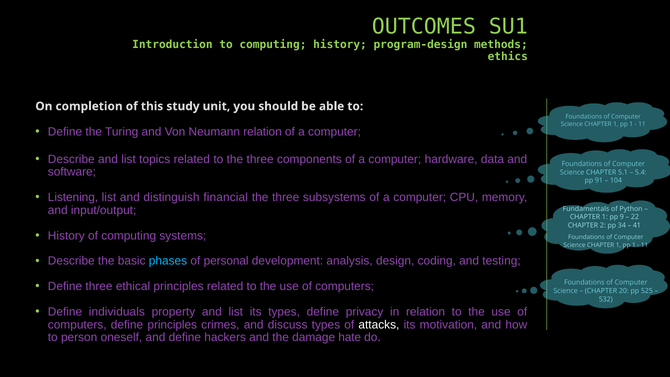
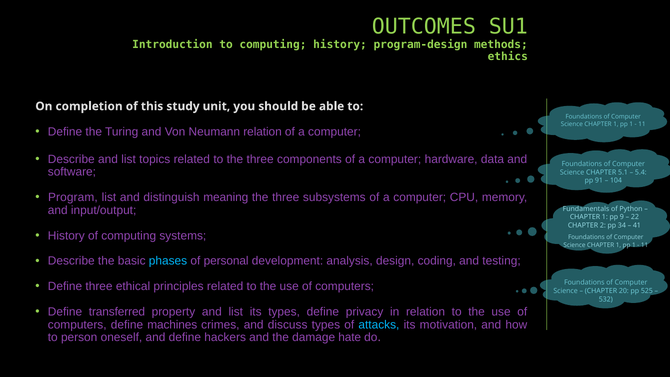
Listening: Listening -> Program (73, 197)
financial: financial -> meaning (226, 197)
individuals: individuals -> transferred (117, 312)
define principles: principles -> machines (172, 324)
attacks colour: white -> light blue (379, 324)
